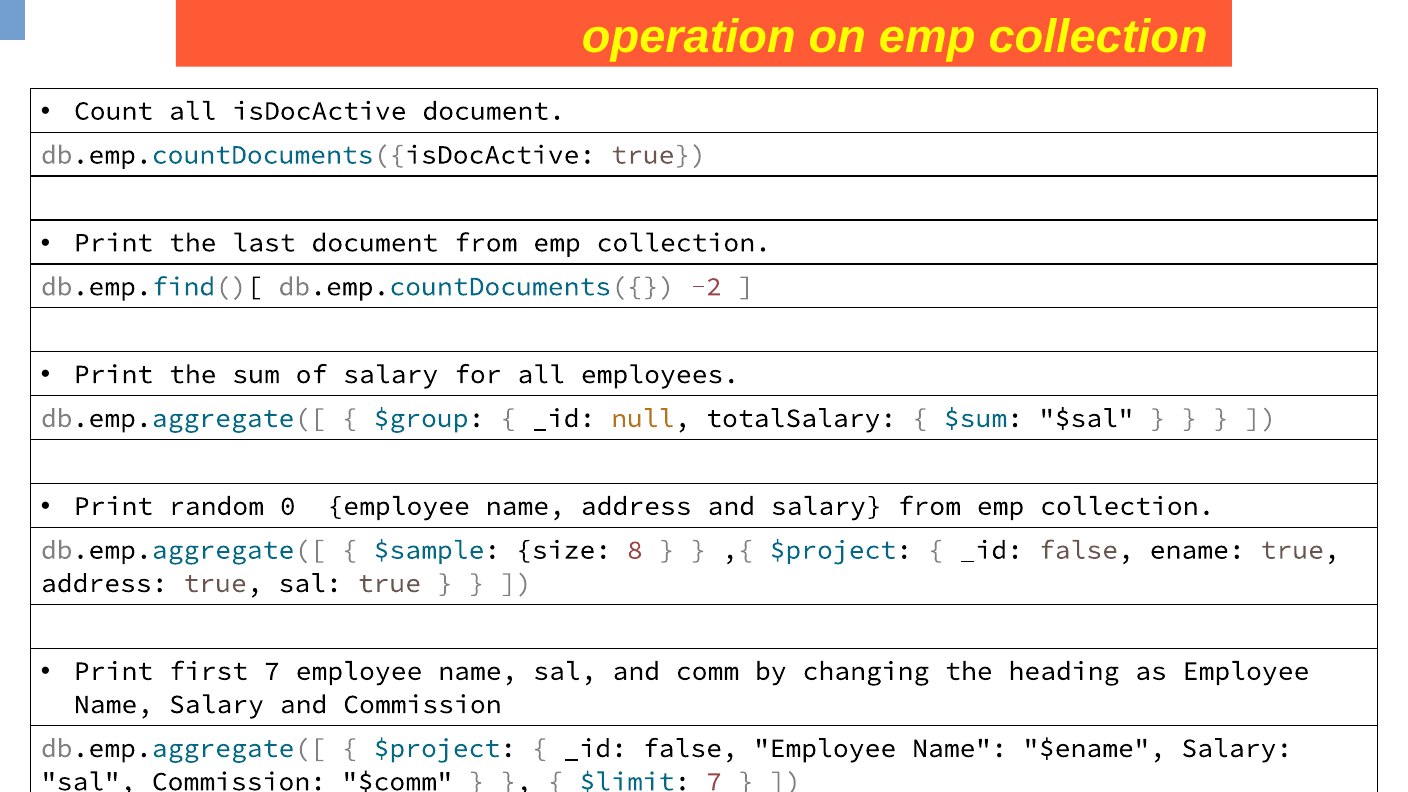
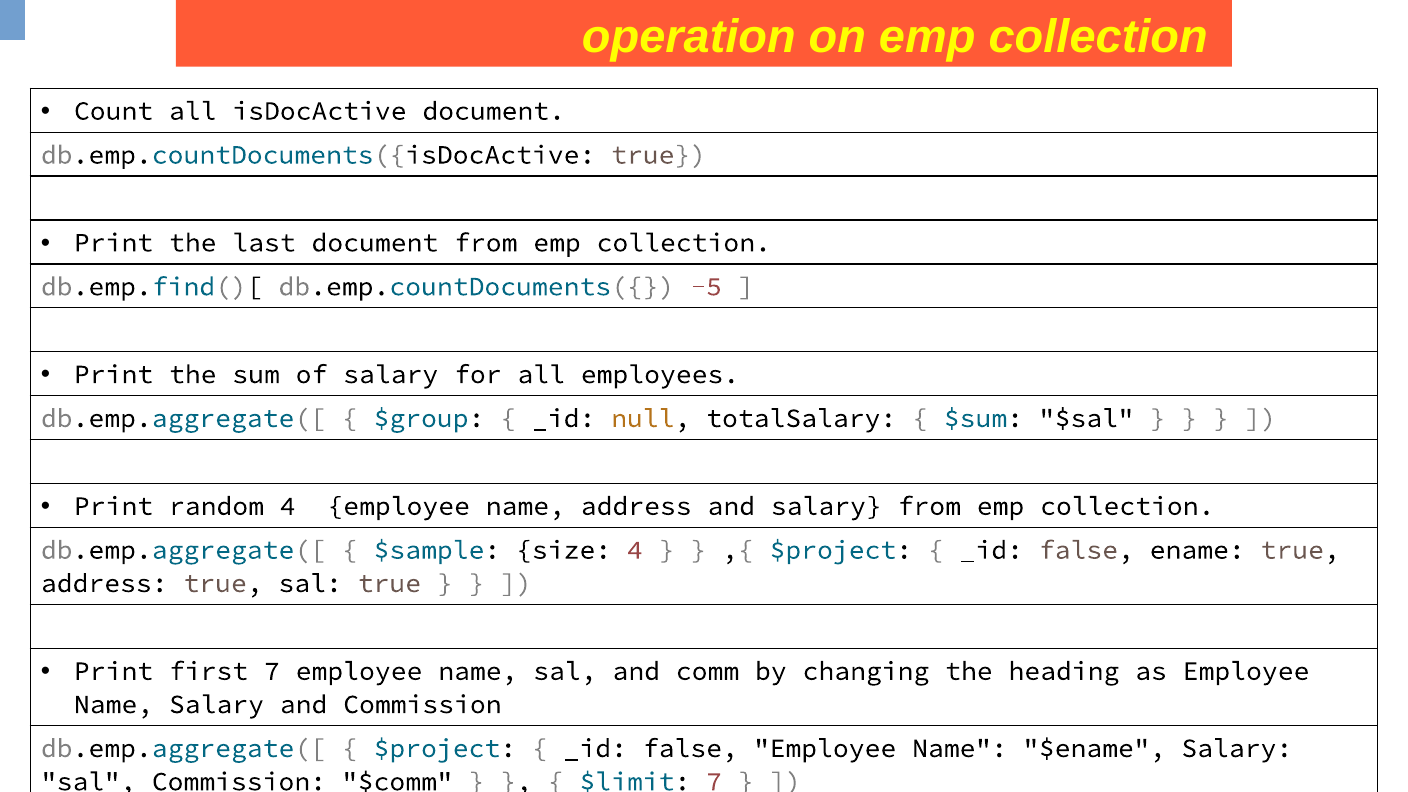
-2: -2 -> -5 (706, 287)
random 0: 0 -> 4 (288, 506)
size 8: 8 -> 4 (635, 550)
